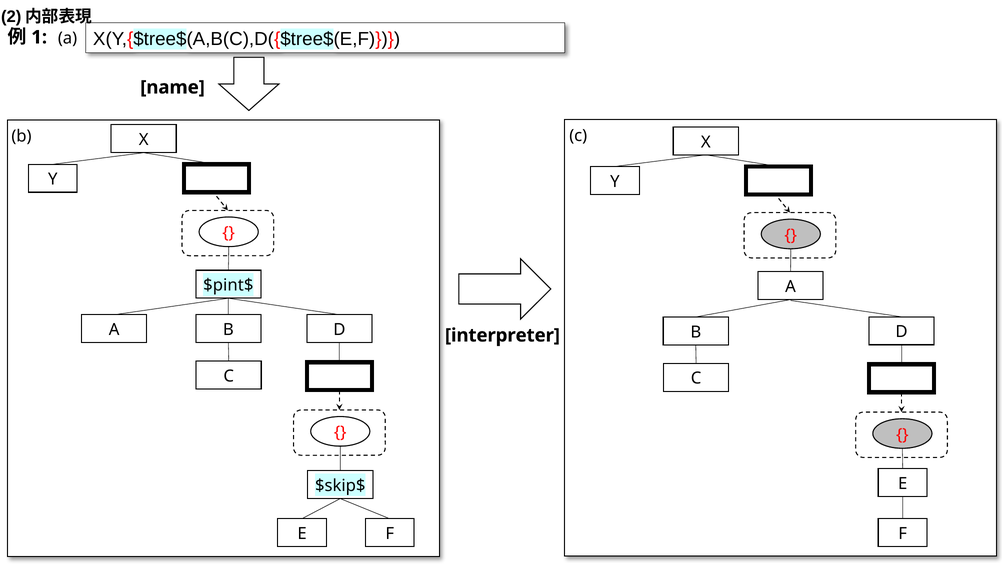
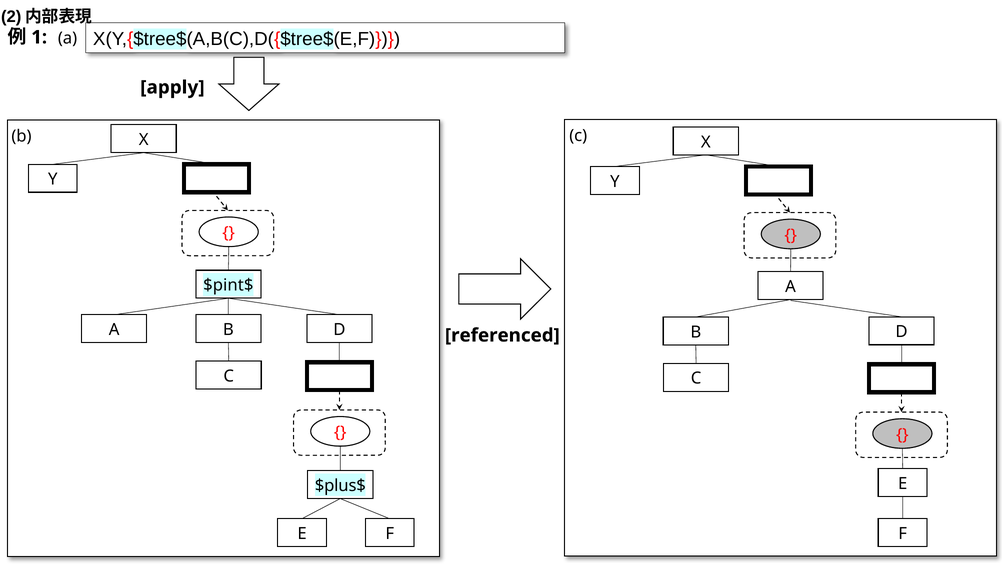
name: name -> apply (172, 87)
interpreter: interpreter -> referenced (502, 335)
$skip$: $skip$ -> $plus$ (340, 485)
